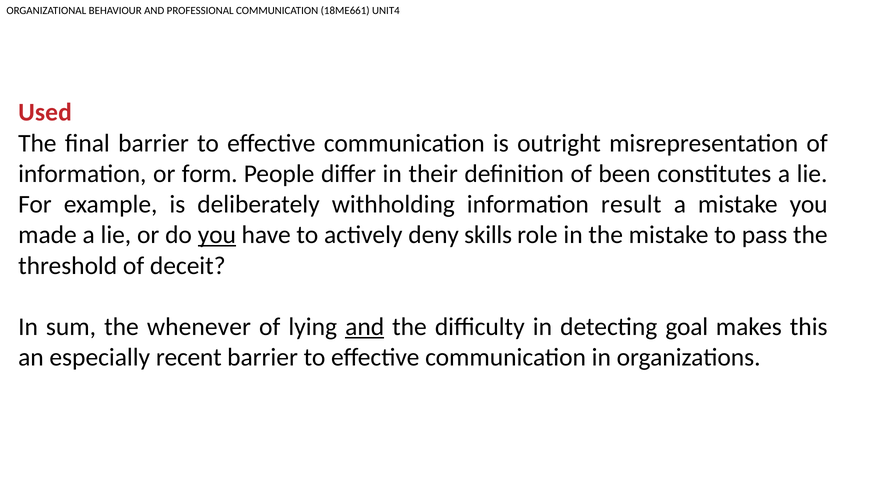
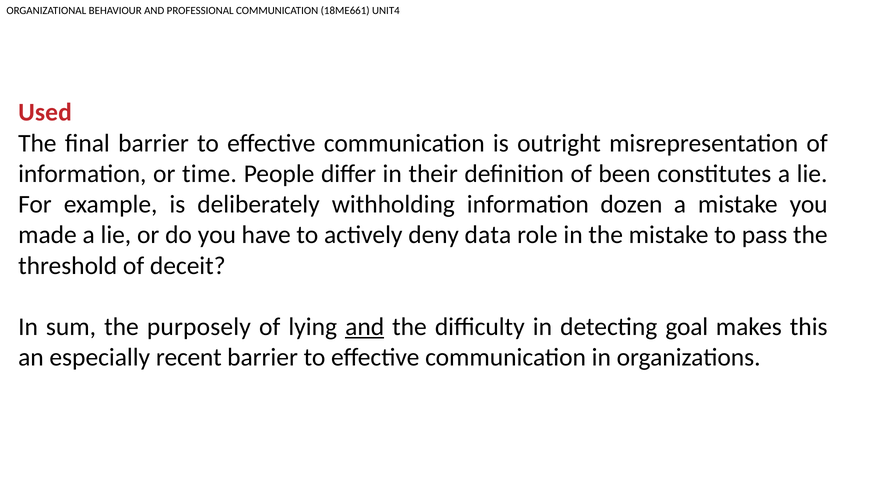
form: form -> time (209, 174)
result: result -> dozen (631, 204)
you underline: present -> none (217, 235)
skills: skills -> data (488, 235)
whenever: whenever -> purposely (199, 327)
